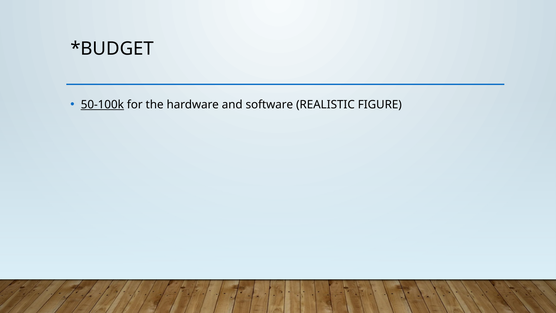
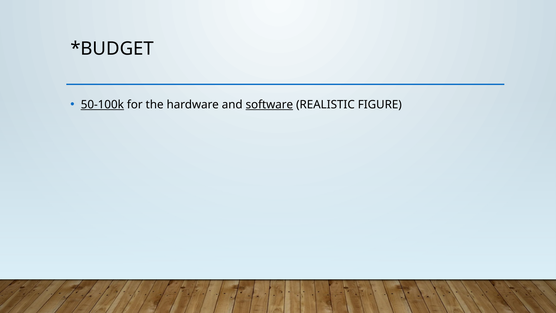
software underline: none -> present (269, 105)
